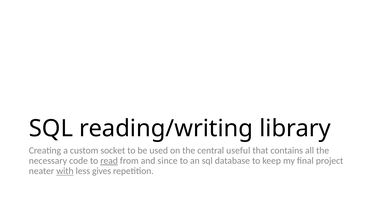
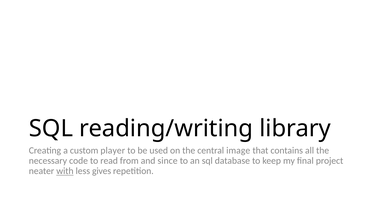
socket: socket -> player (113, 150)
useful: useful -> image (238, 150)
read underline: present -> none (109, 160)
